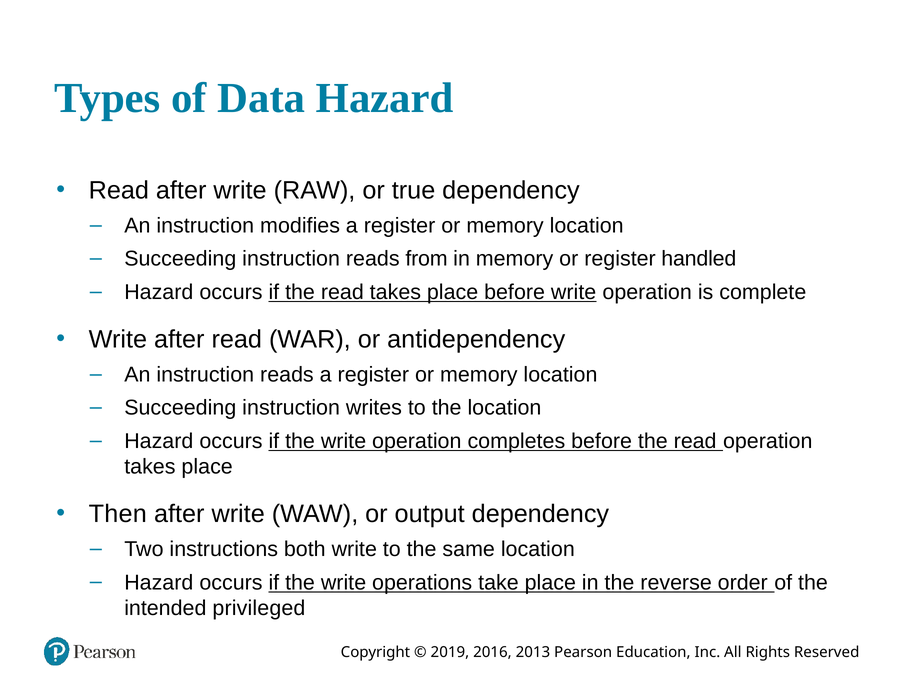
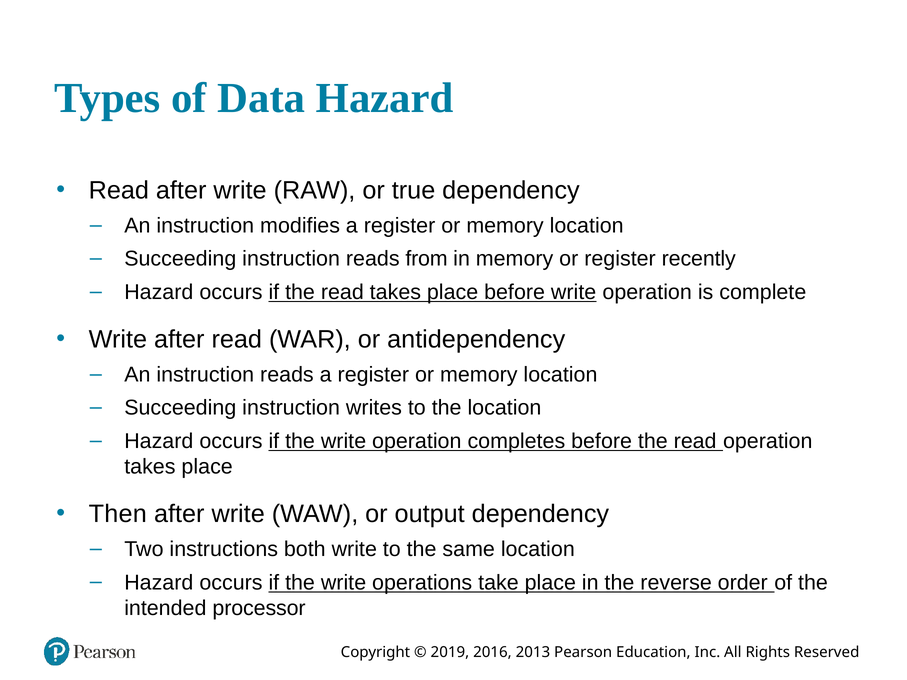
handled: handled -> recently (699, 259)
privileged: privileged -> processor (259, 608)
